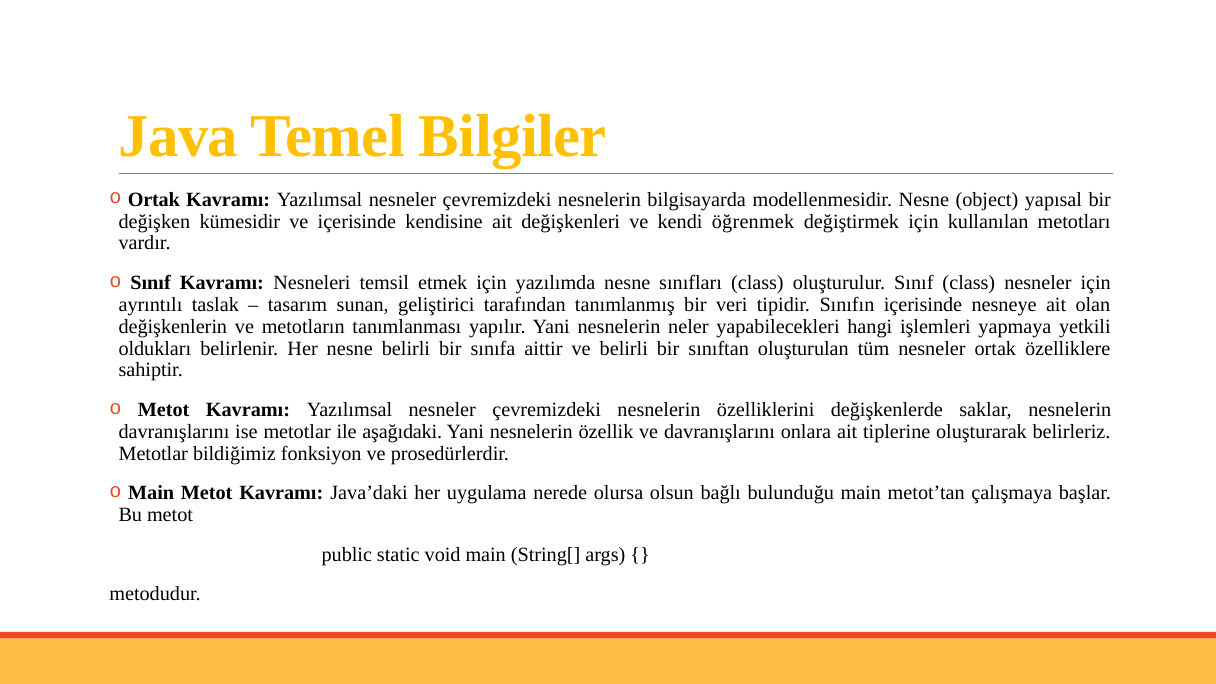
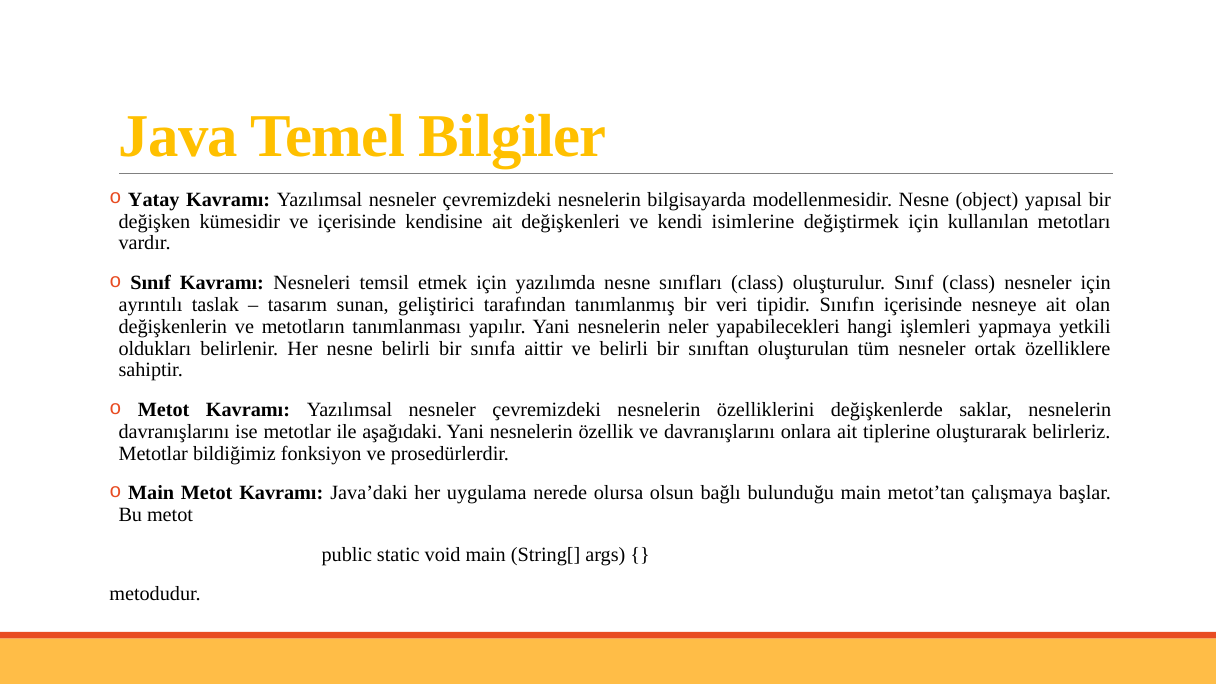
Ortak: Ortak -> Yatay (154, 199)
öğrenmek: öğrenmek -> isimlerine (753, 221)
